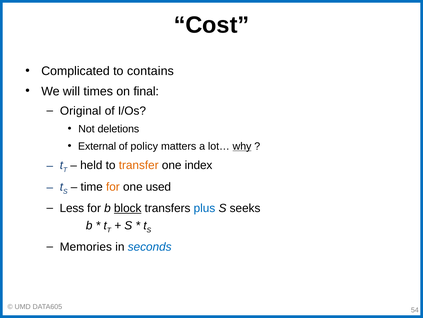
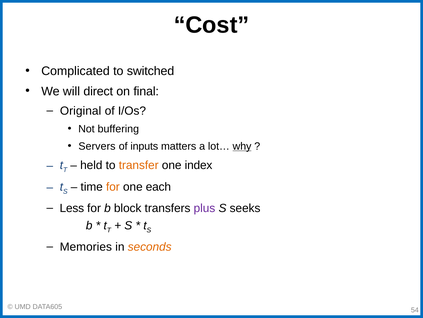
contains: contains -> switched (151, 71)
times: times -> direct (98, 91)
deletions: deletions -> buffering (118, 129)
External: External -> Servers (97, 146)
policy: policy -> inputs (144, 146)
used: used -> each (158, 187)
block underline: present -> none (128, 208)
plus colour: blue -> purple (204, 208)
seconds colour: blue -> orange (150, 246)
